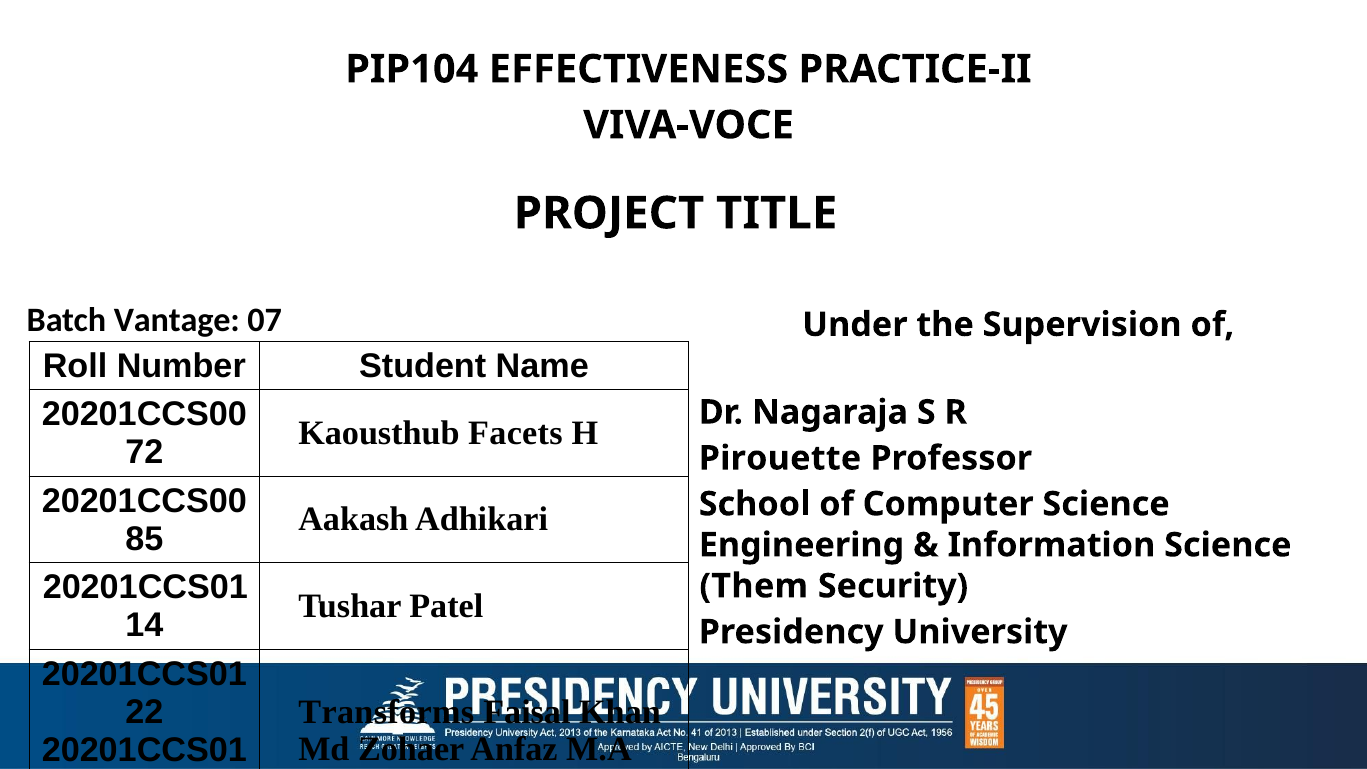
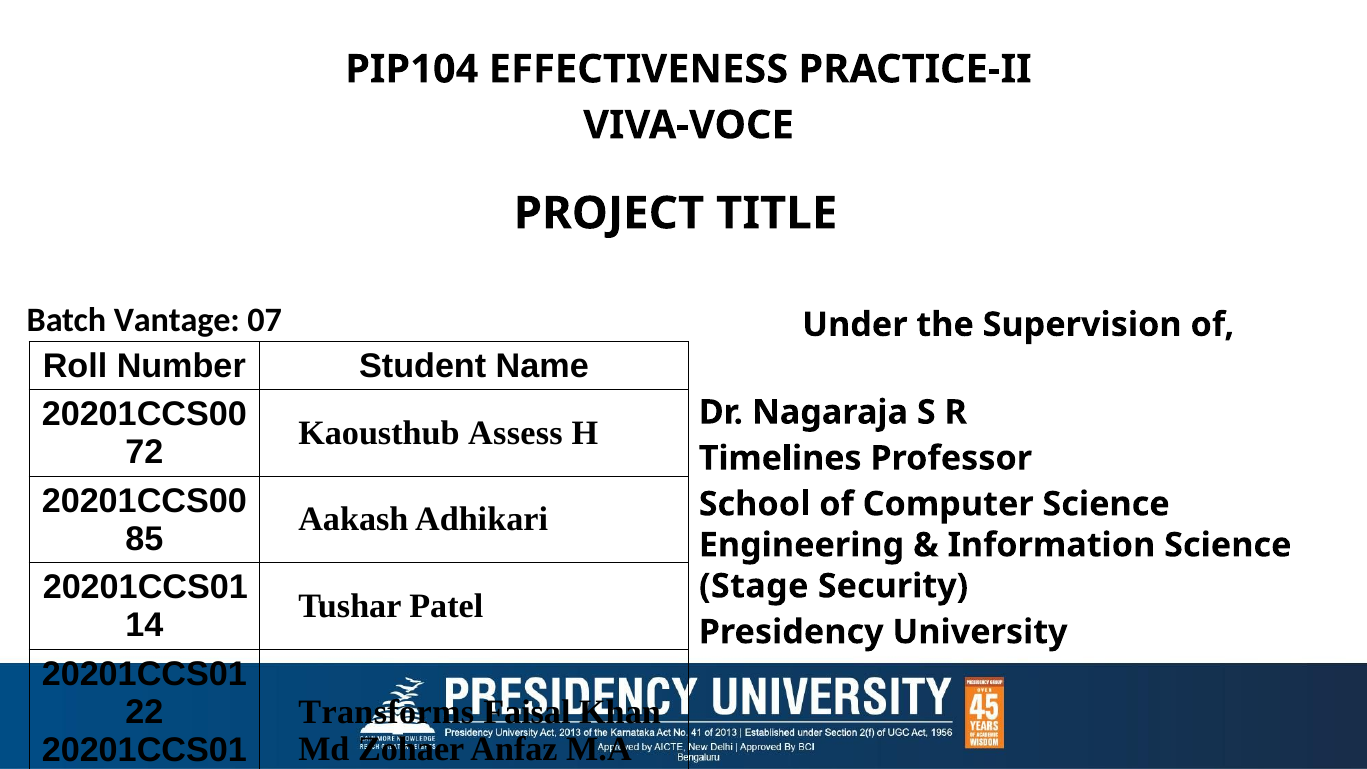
Facets: Facets -> Assess (515, 433)
Pirouette: Pirouette -> Timelines (780, 458)
Them: Them -> Stage (754, 586)
